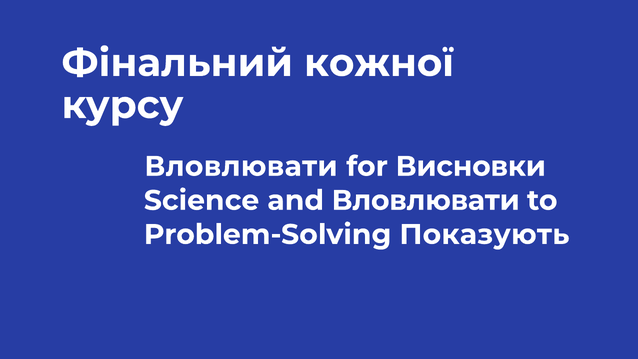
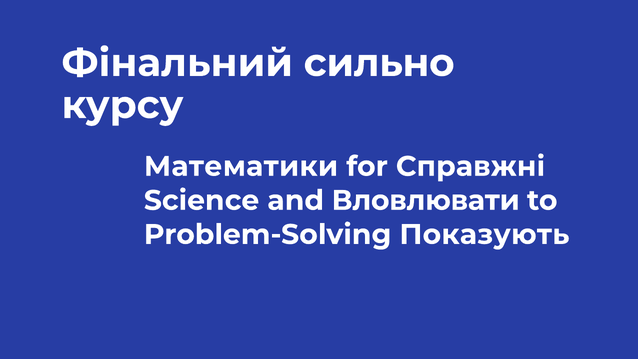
кожної: кожної -> сильно (379, 63)
Вловлювати: Вловлювати -> Математики (241, 166)
Висновки: Висновки -> Справжні (471, 166)
